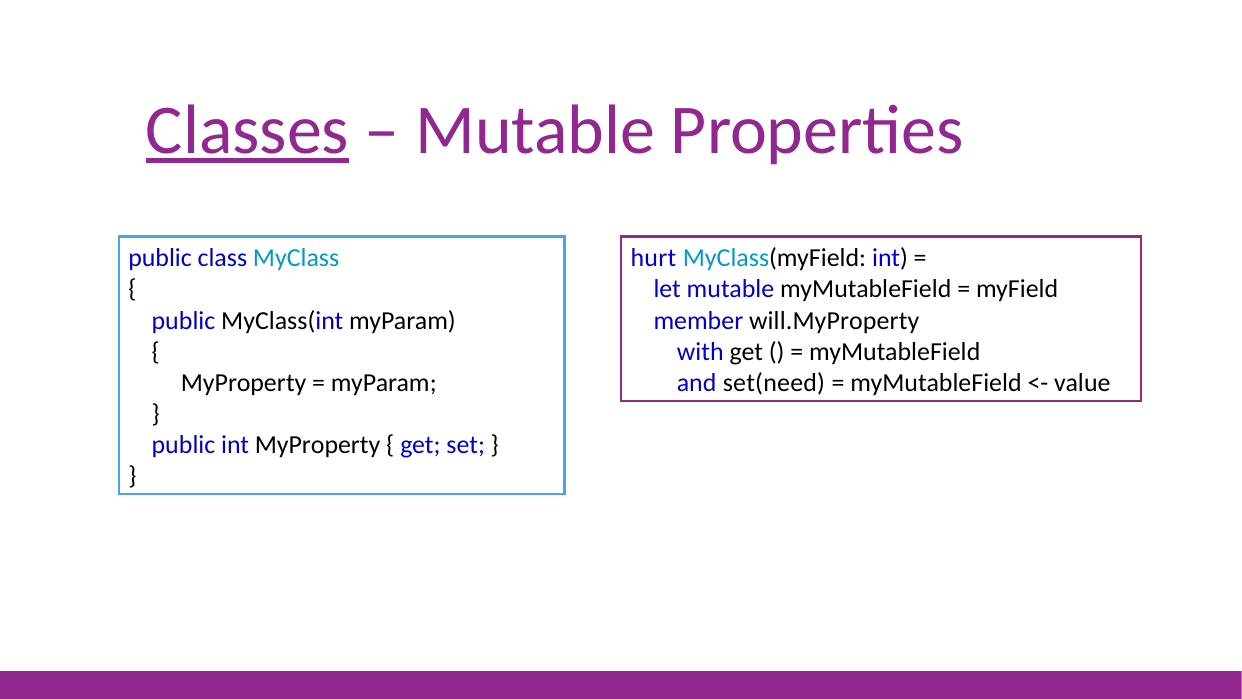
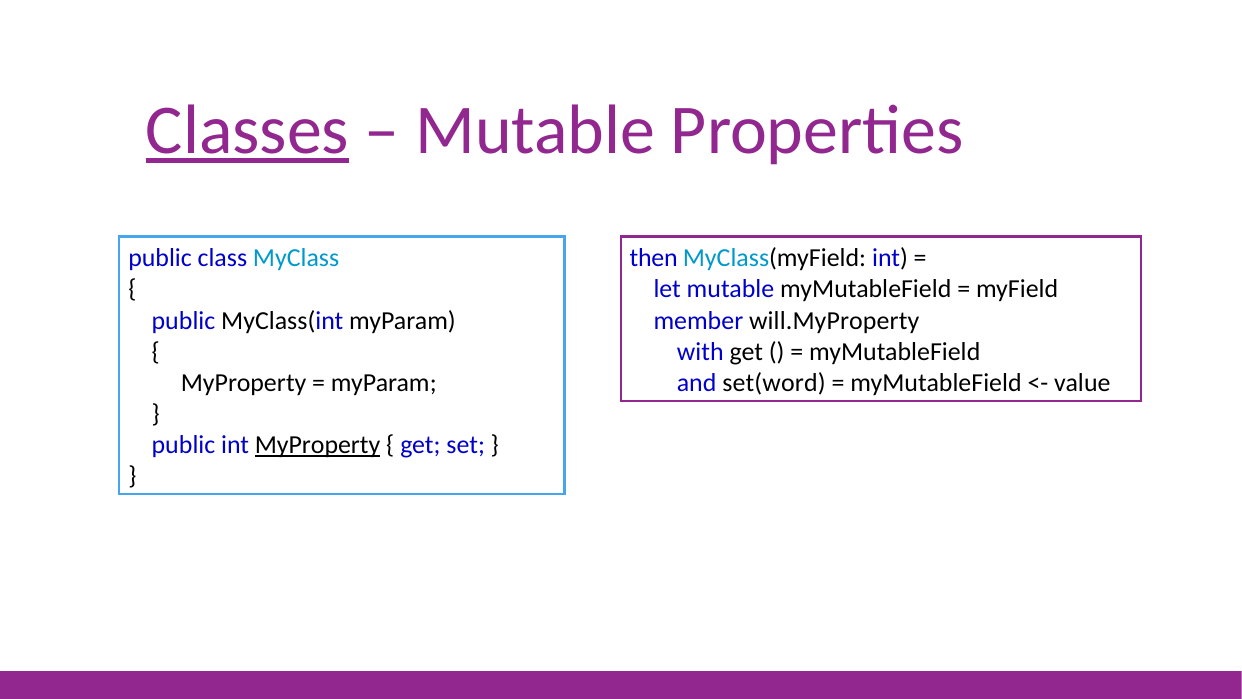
hurt: hurt -> then (654, 258)
set(need: set(need -> set(word (774, 382)
MyProperty underline: none -> present (318, 445)
